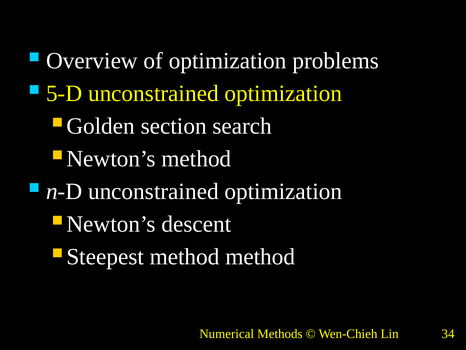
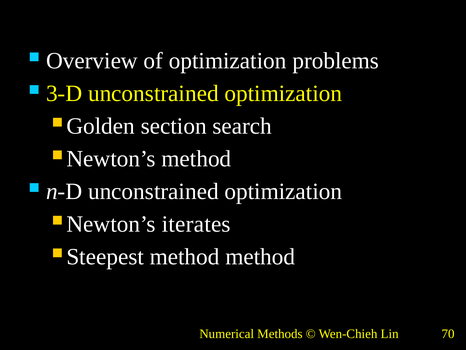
5-D: 5-D -> 3-D (64, 93)
descent: descent -> iterates (196, 224)
34: 34 -> 70 (448, 333)
